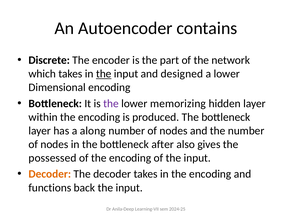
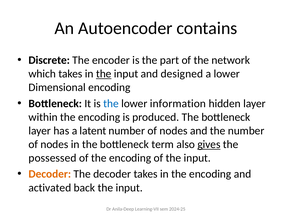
the colour: purple -> blue (111, 103)
memorizing: memorizing -> information (178, 103)
along: along -> latent (93, 131)
after: after -> term (163, 144)
gives underline: none -> present (209, 144)
functions: functions -> activated (50, 188)
